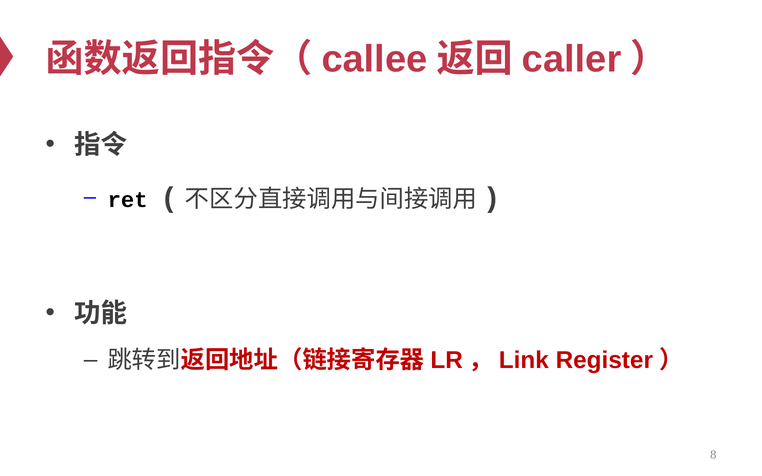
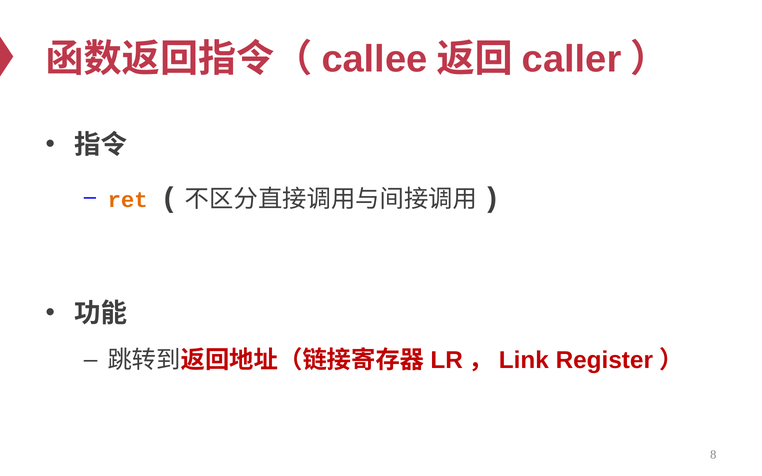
ret colour: black -> orange (128, 200)
